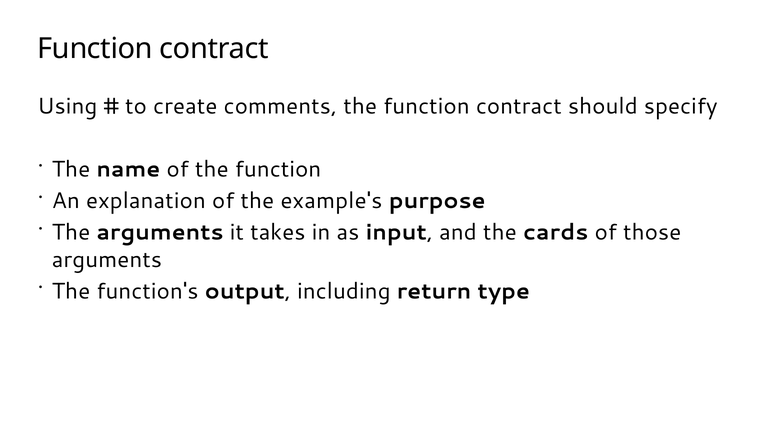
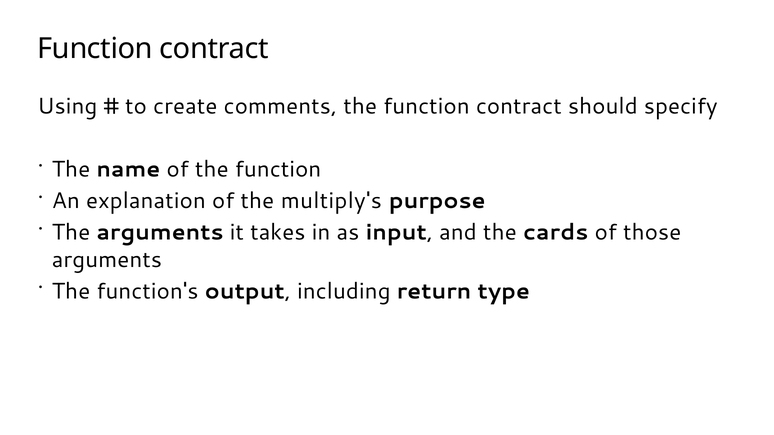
example's: example's -> multiply's (331, 201)
